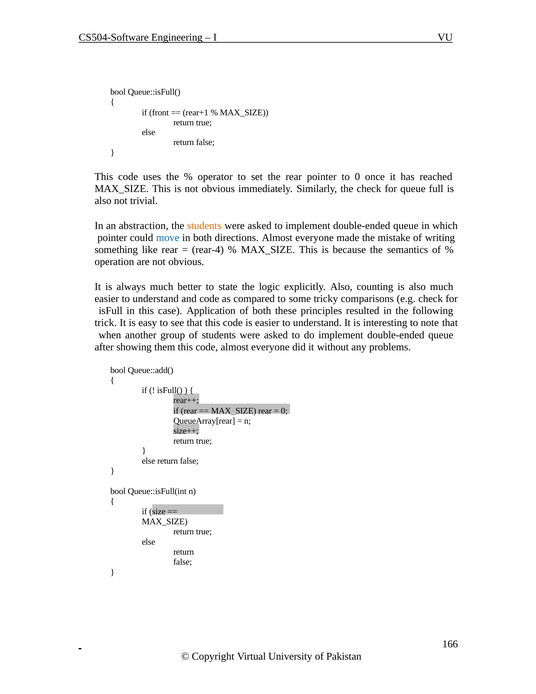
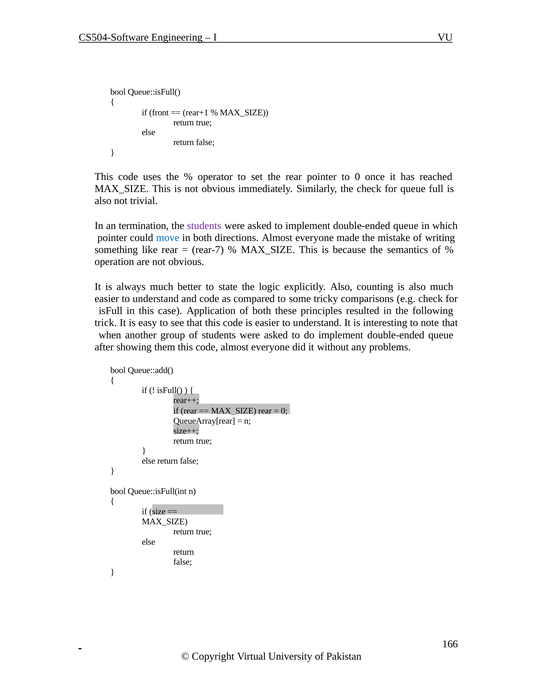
abstraction: abstraction -> termination (144, 225)
students colour: orange -> purple (204, 225)
rear-4: rear-4 -> rear-7 (208, 250)
